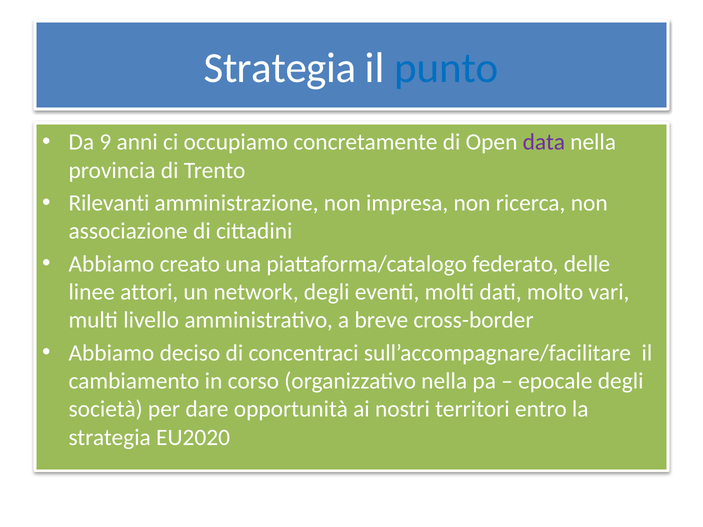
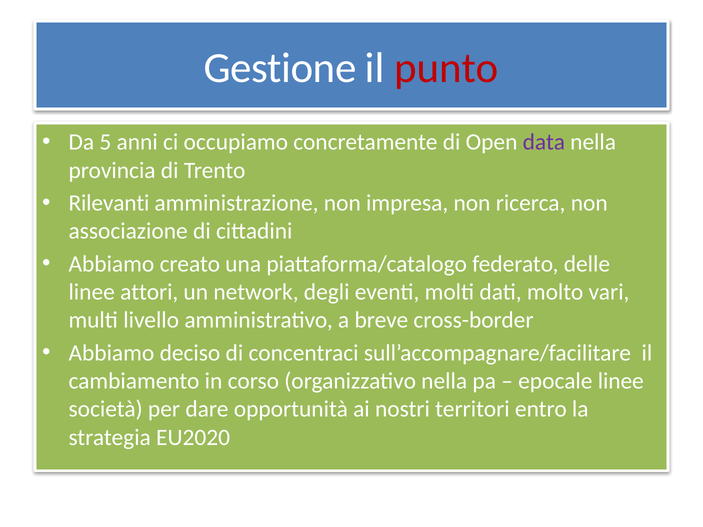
Strategia: Strategia -> Gestione (280, 68)
punto colour: blue -> red (446, 68)
9: 9 -> 5 (105, 142)
epocale degli: degli -> linee (621, 381)
